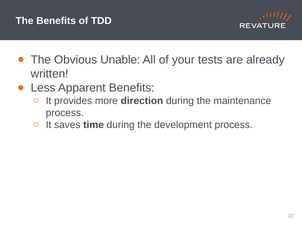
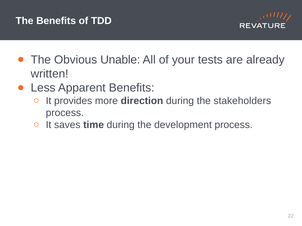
maintenance: maintenance -> stakeholders (242, 101)
